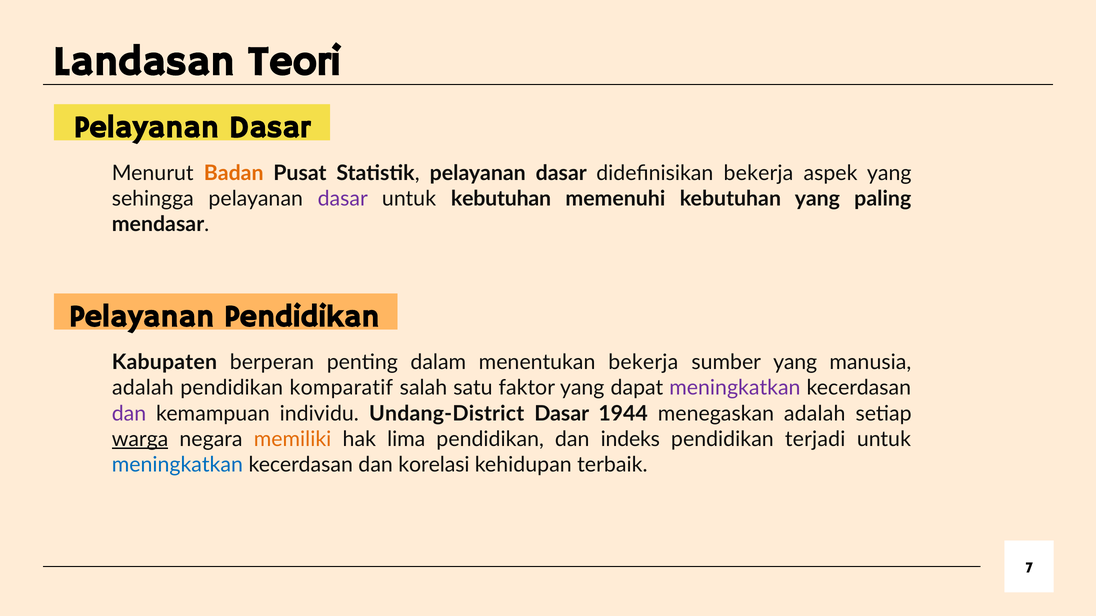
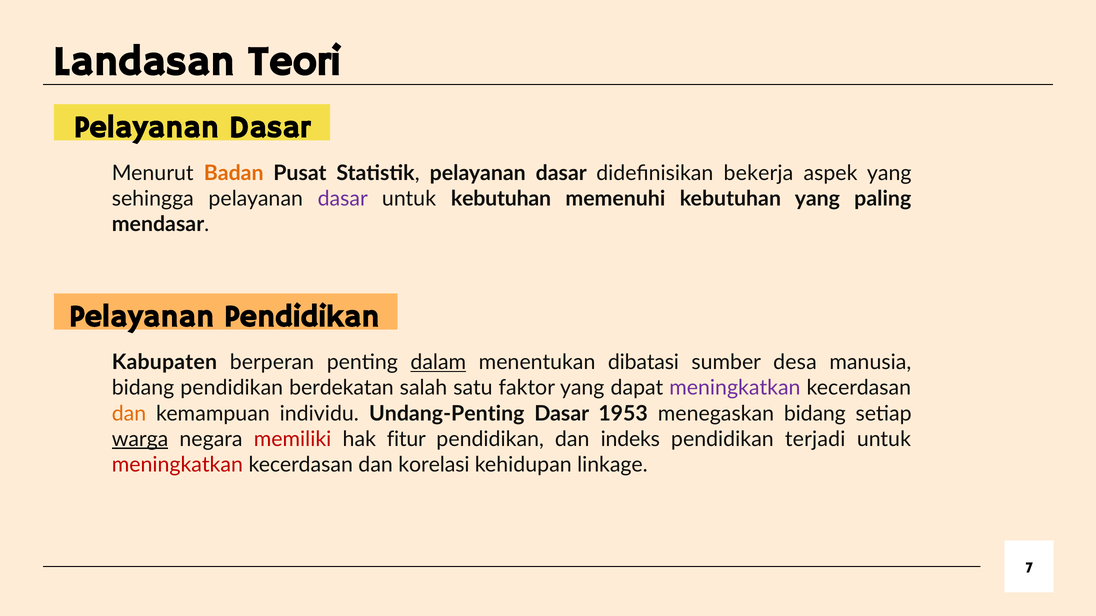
dalam underline: none -> present (438, 363)
menentukan bekerja: bekerja -> dibatasi (643, 363)
sumber yang: yang -> desa (795, 363)
adalah: adalah -> bidang (143, 388)
komparatif: komparatif -> berdekatan (341, 388)
dan colour: purple -> orange (129, 414)
Undang-District: Undang-District -> Undang-Penting (447, 414)
1944: 1944 -> 1953 (623, 414)
menegaskan adalah: adalah -> bidang (815, 414)
memiliki colour: orange -> red (293, 439)
lima: lima -> fitur (406, 439)
meningkatkan colour: blue -> red (177, 465)
terbaik: terbaik -> linkage (612, 465)
